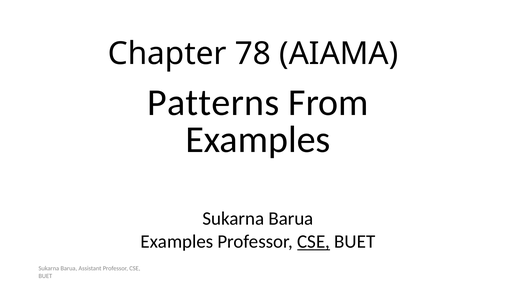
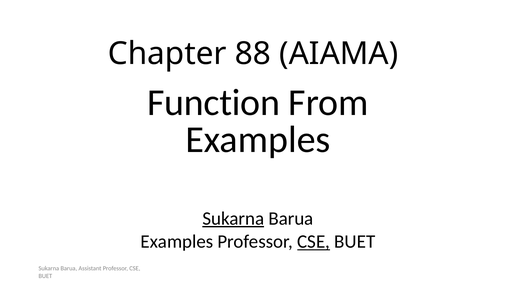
78: 78 -> 88 (253, 54)
Patterns: Patterns -> Function (214, 102)
Sukarna underline: none -> present (233, 218)
